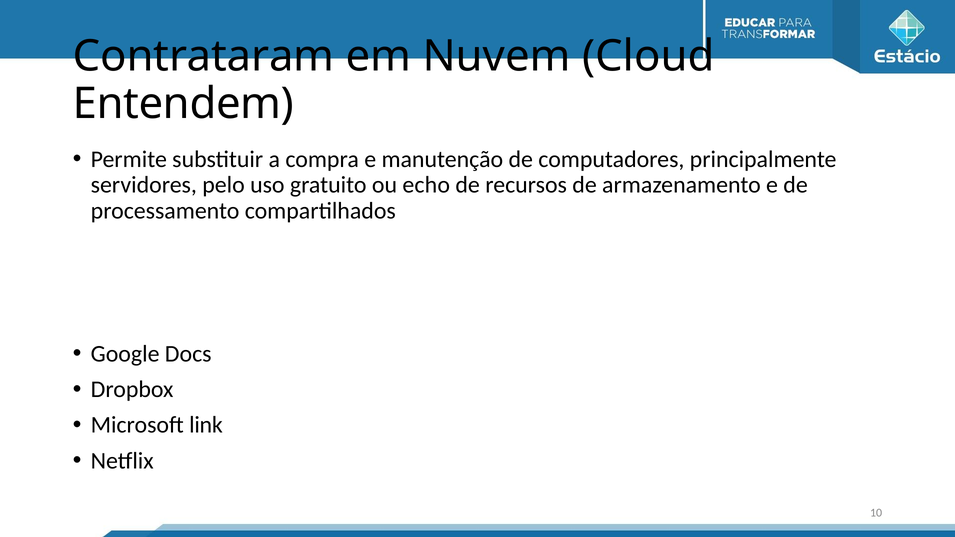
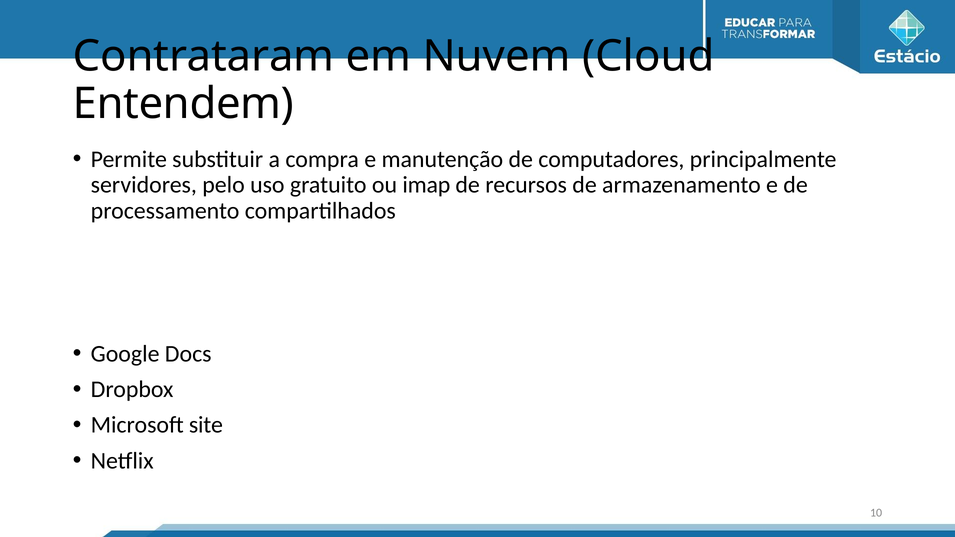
echo: echo -> imap (426, 185)
link: link -> site (206, 425)
